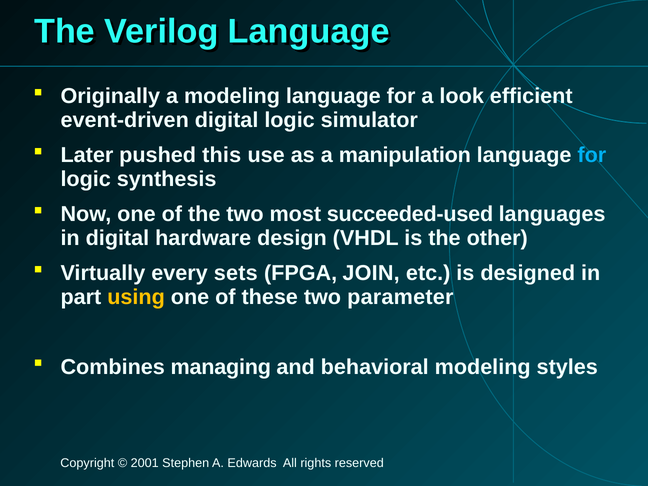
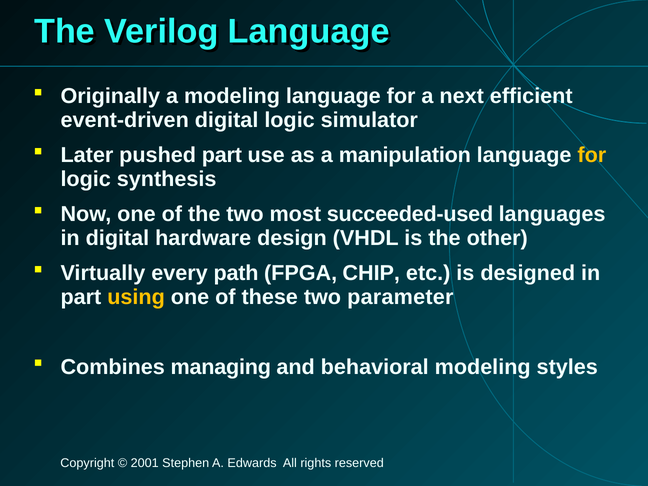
look: look -> next (462, 96)
pushed this: this -> part (222, 155)
for colour: light blue -> yellow (592, 155)
sets: sets -> path (236, 273)
JOIN: JOIN -> CHIP (371, 273)
